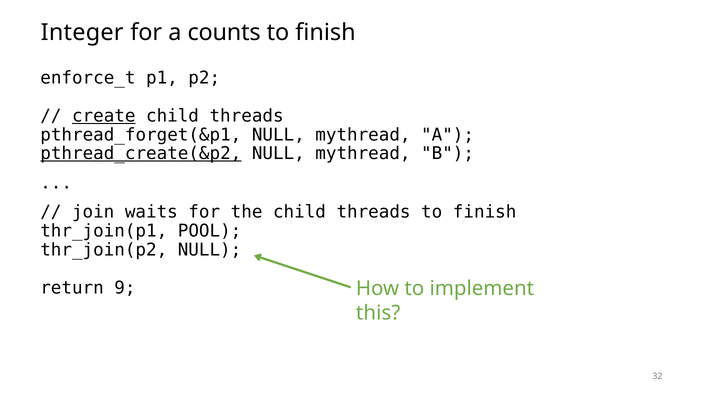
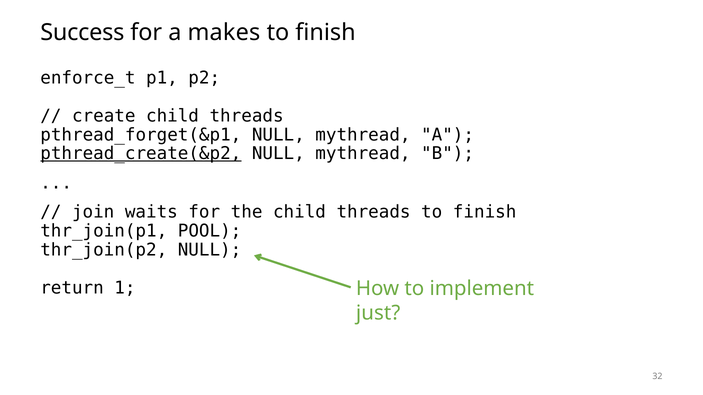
Integer: Integer -> Success (82, 33)
counts: counts -> makes (224, 33)
create underline: present -> none (104, 116)
9: 9 -> 1 (125, 288)
this: this -> just (378, 314)
